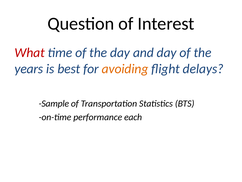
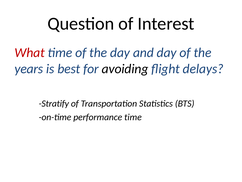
avoiding colour: orange -> black (125, 69)
Sample: Sample -> Stratify (54, 103)
performance each: each -> time (133, 117)
